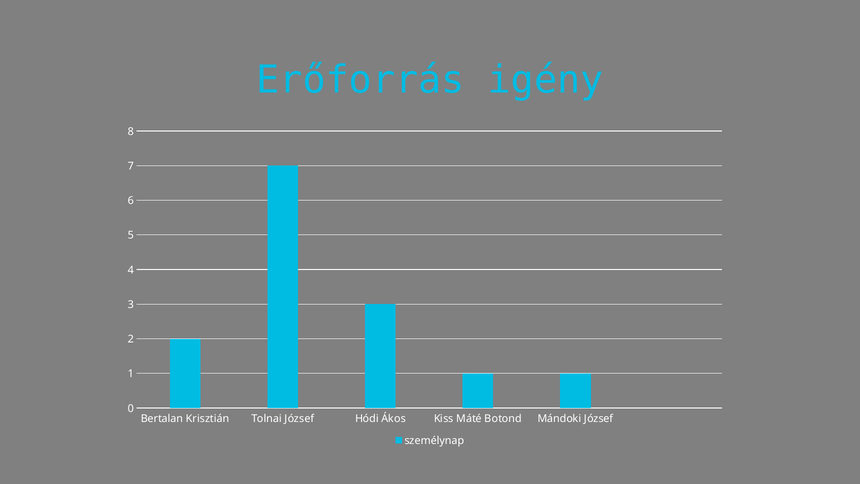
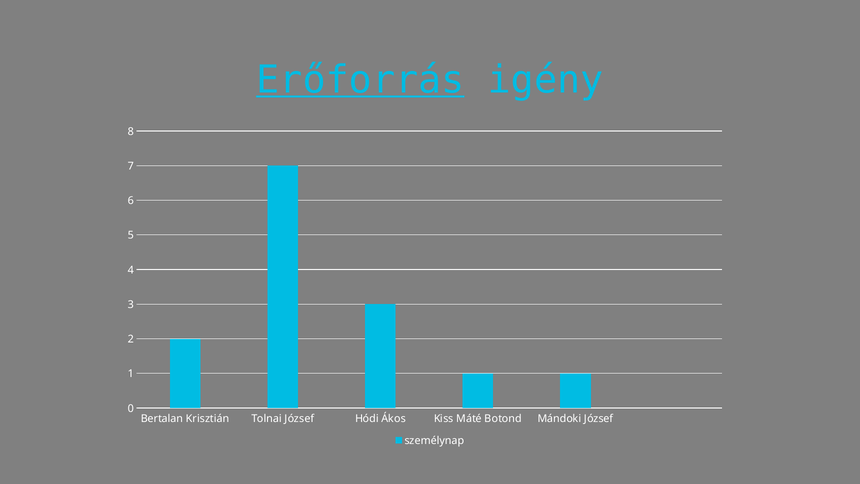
Erőforrás underline: none -> present (360, 80)
